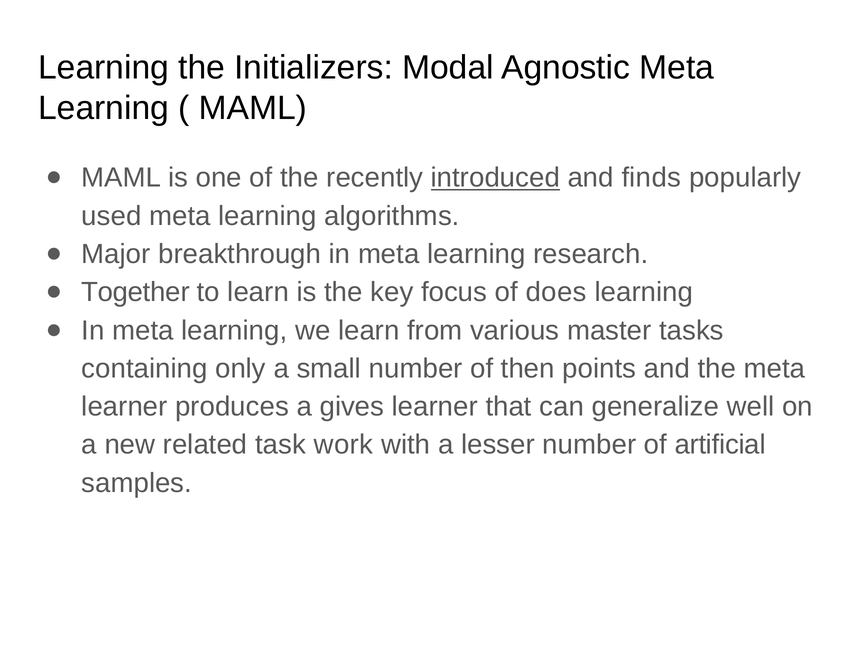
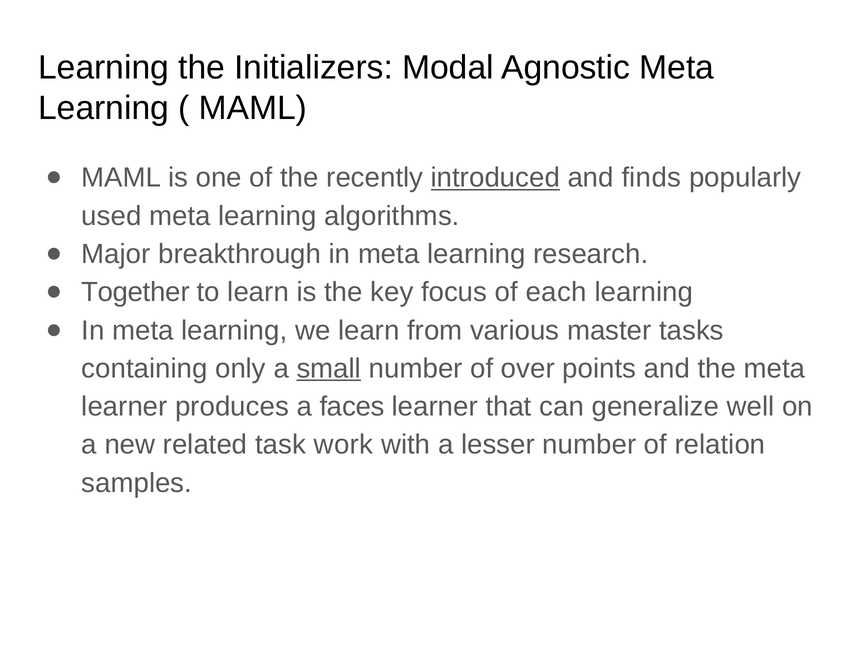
does: does -> each (556, 292)
small underline: none -> present (329, 368)
then: then -> over (528, 368)
gives: gives -> faces (352, 406)
artificial: artificial -> relation (720, 444)
